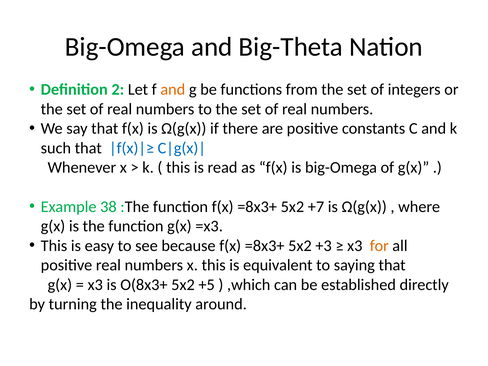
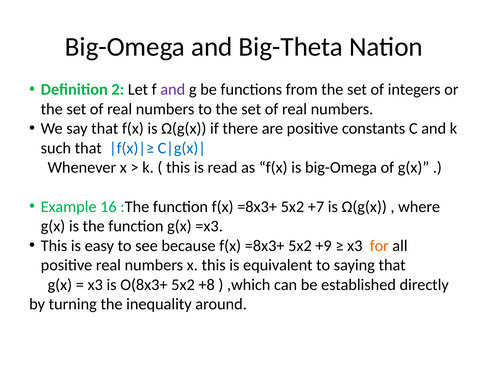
and colour: orange -> purple (173, 90)
38: 38 -> 16 (108, 207)
+3: +3 -> +9 (324, 246)
+5: +5 -> +8 (207, 285)
